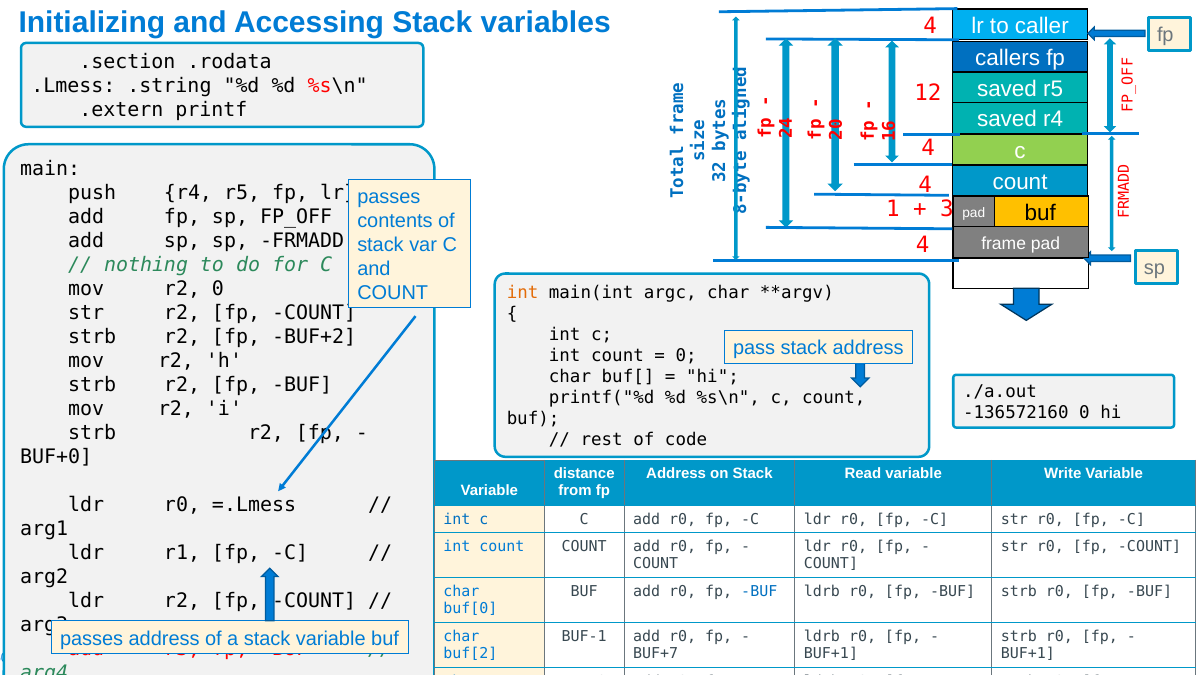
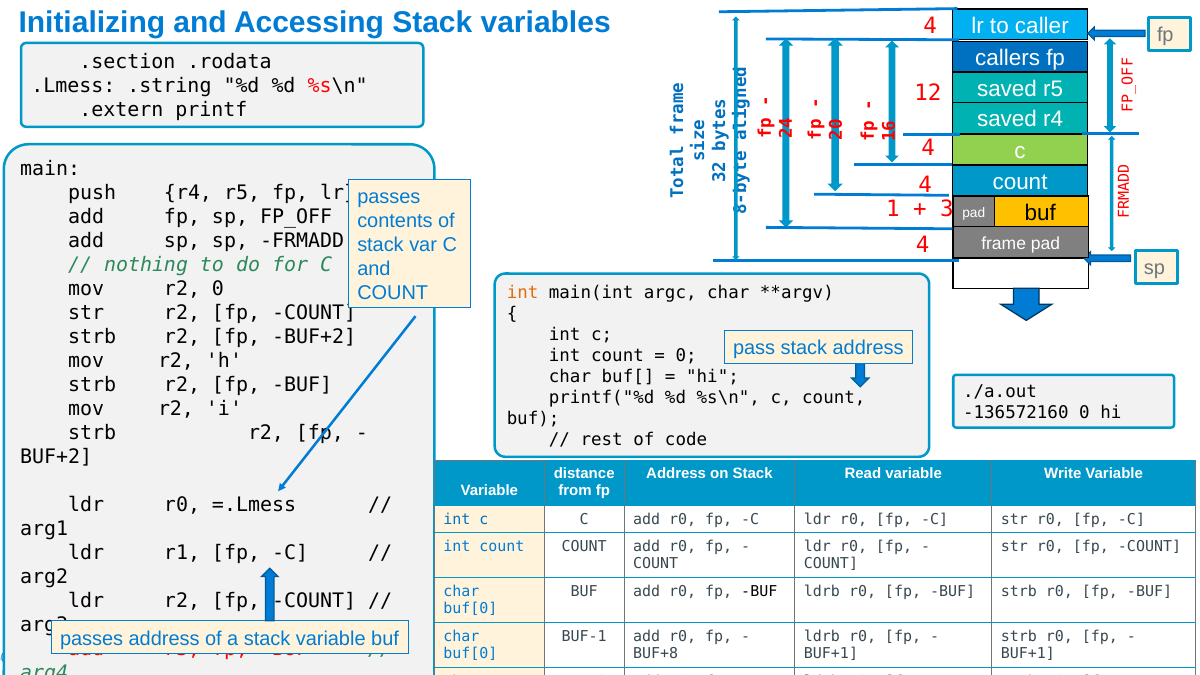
BUF+0: BUF+0 -> BUF+2 (56, 457)
BUF colour: blue -> black (759, 591)
buf[2: buf[2 -> buf[0 (470, 654)
BUF+7: BUF+7 -> BUF+8 (656, 654)
